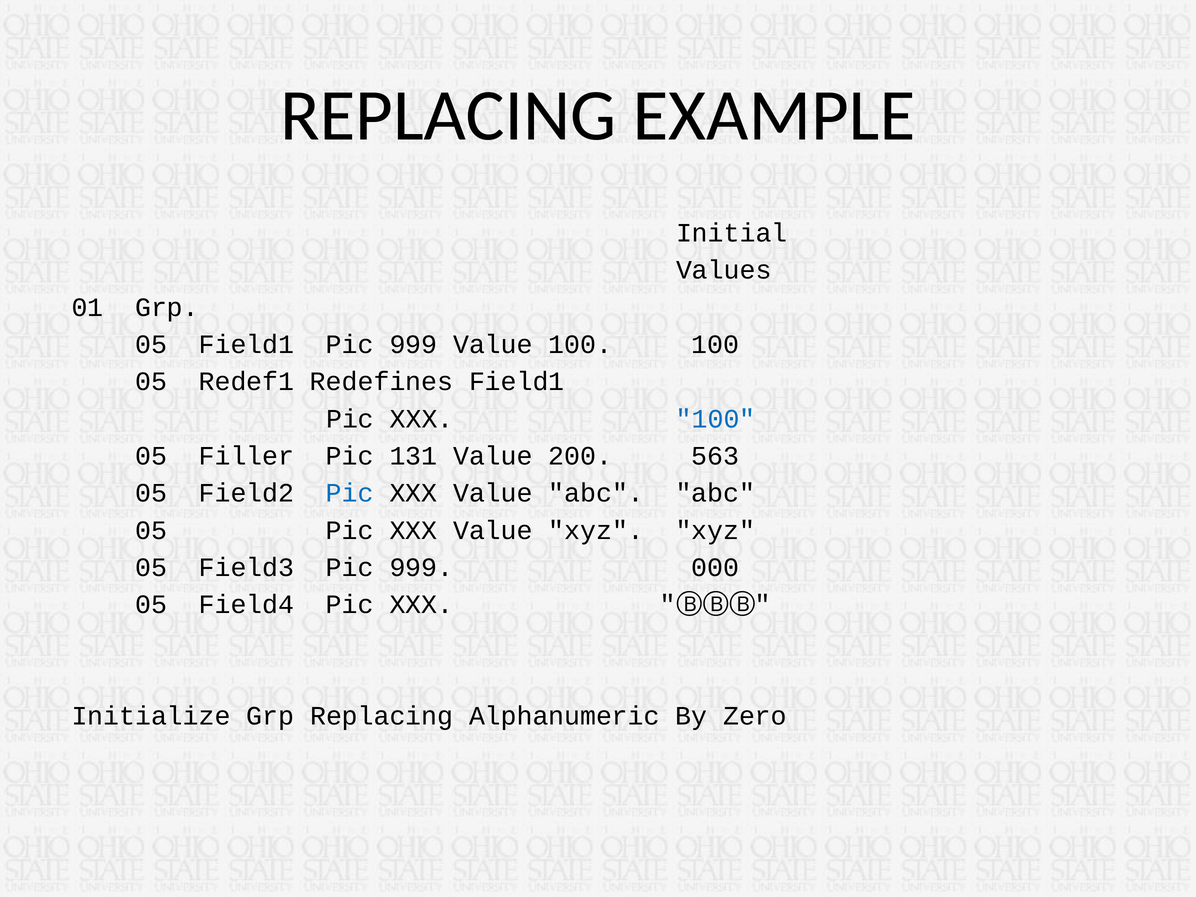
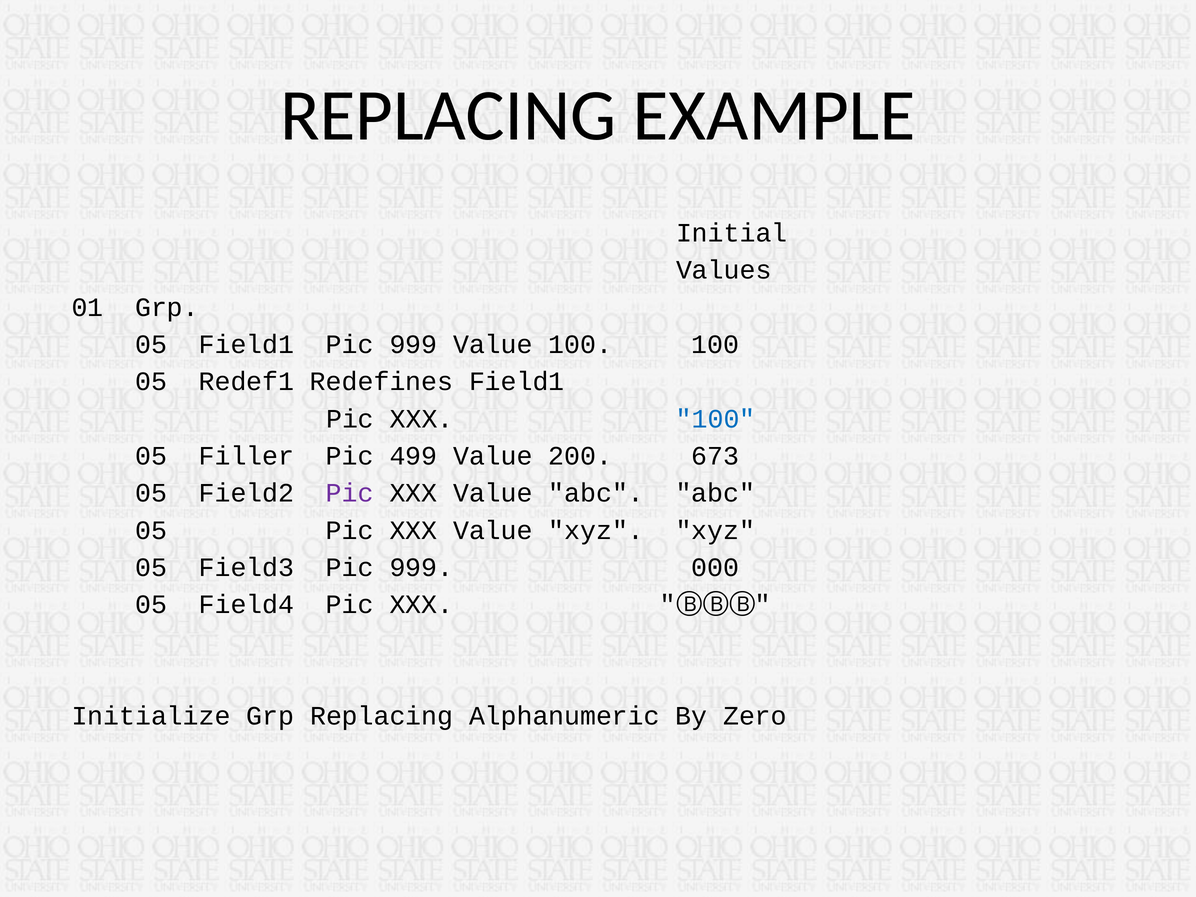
131: 131 -> 499 (413, 456)
563: 563 -> 673 (715, 456)
Pic colour: blue -> purple (350, 493)
